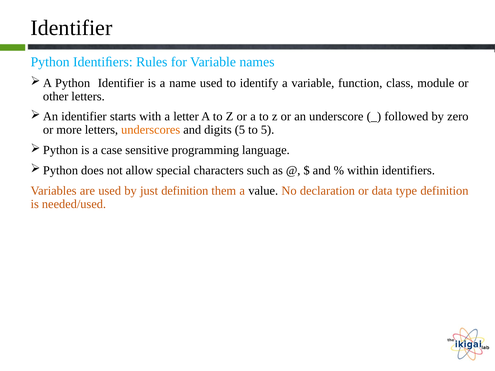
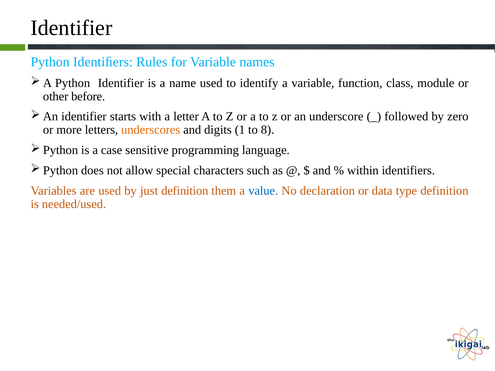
other letters: letters -> before (88, 96)
digits 5: 5 -> 1 (240, 130)
to 5: 5 -> 8 (268, 130)
value colour: black -> blue (263, 191)
